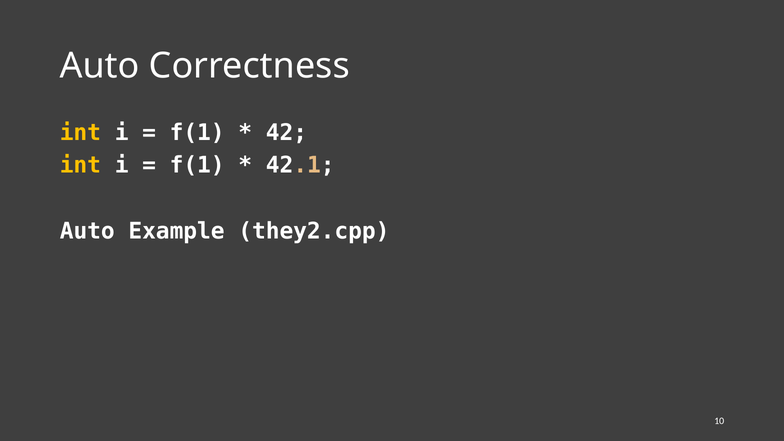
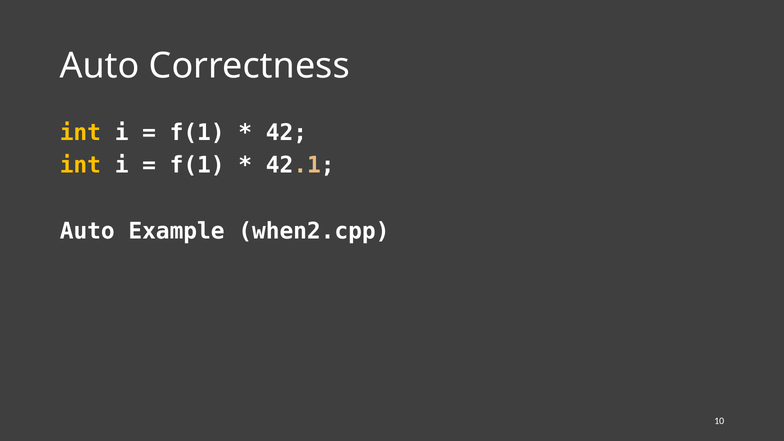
they2.cpp: they2.cpp -> when2.cpp (314, 231)
